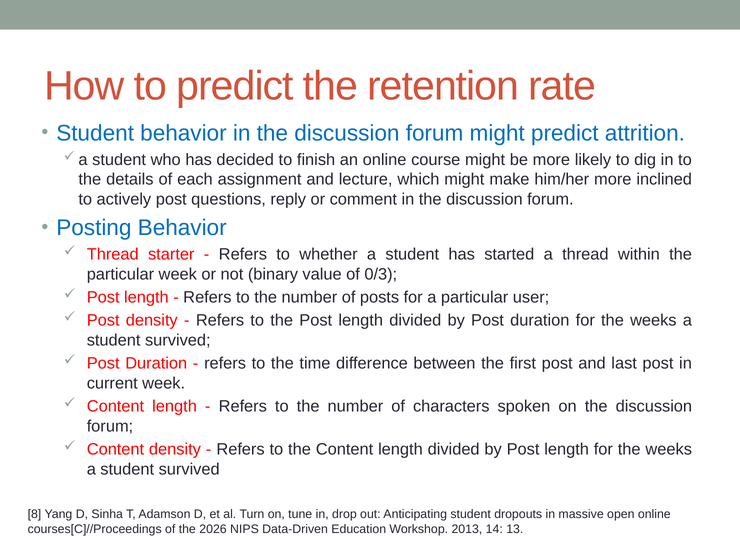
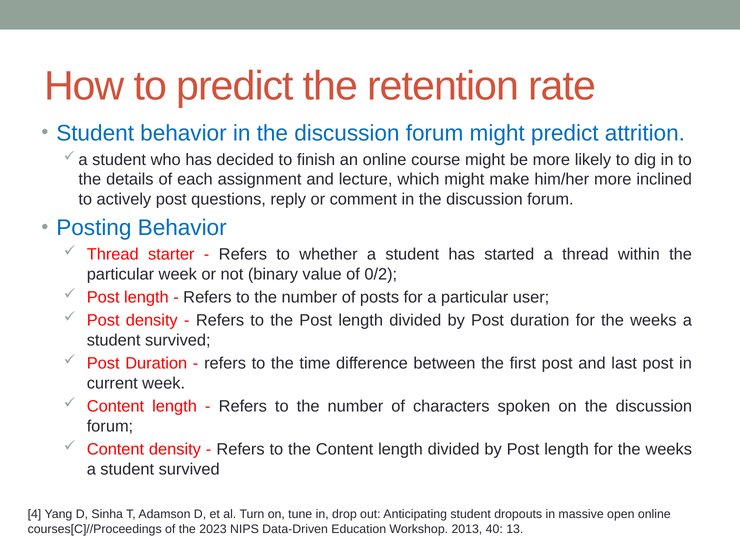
0/3: 0/3 -> 0/2 (381, 274)
8: 8 -> 4 (34, 514)
2026: 2026 -> 2023 (213, 529)
14: 14 -> 40 (494, 529)
